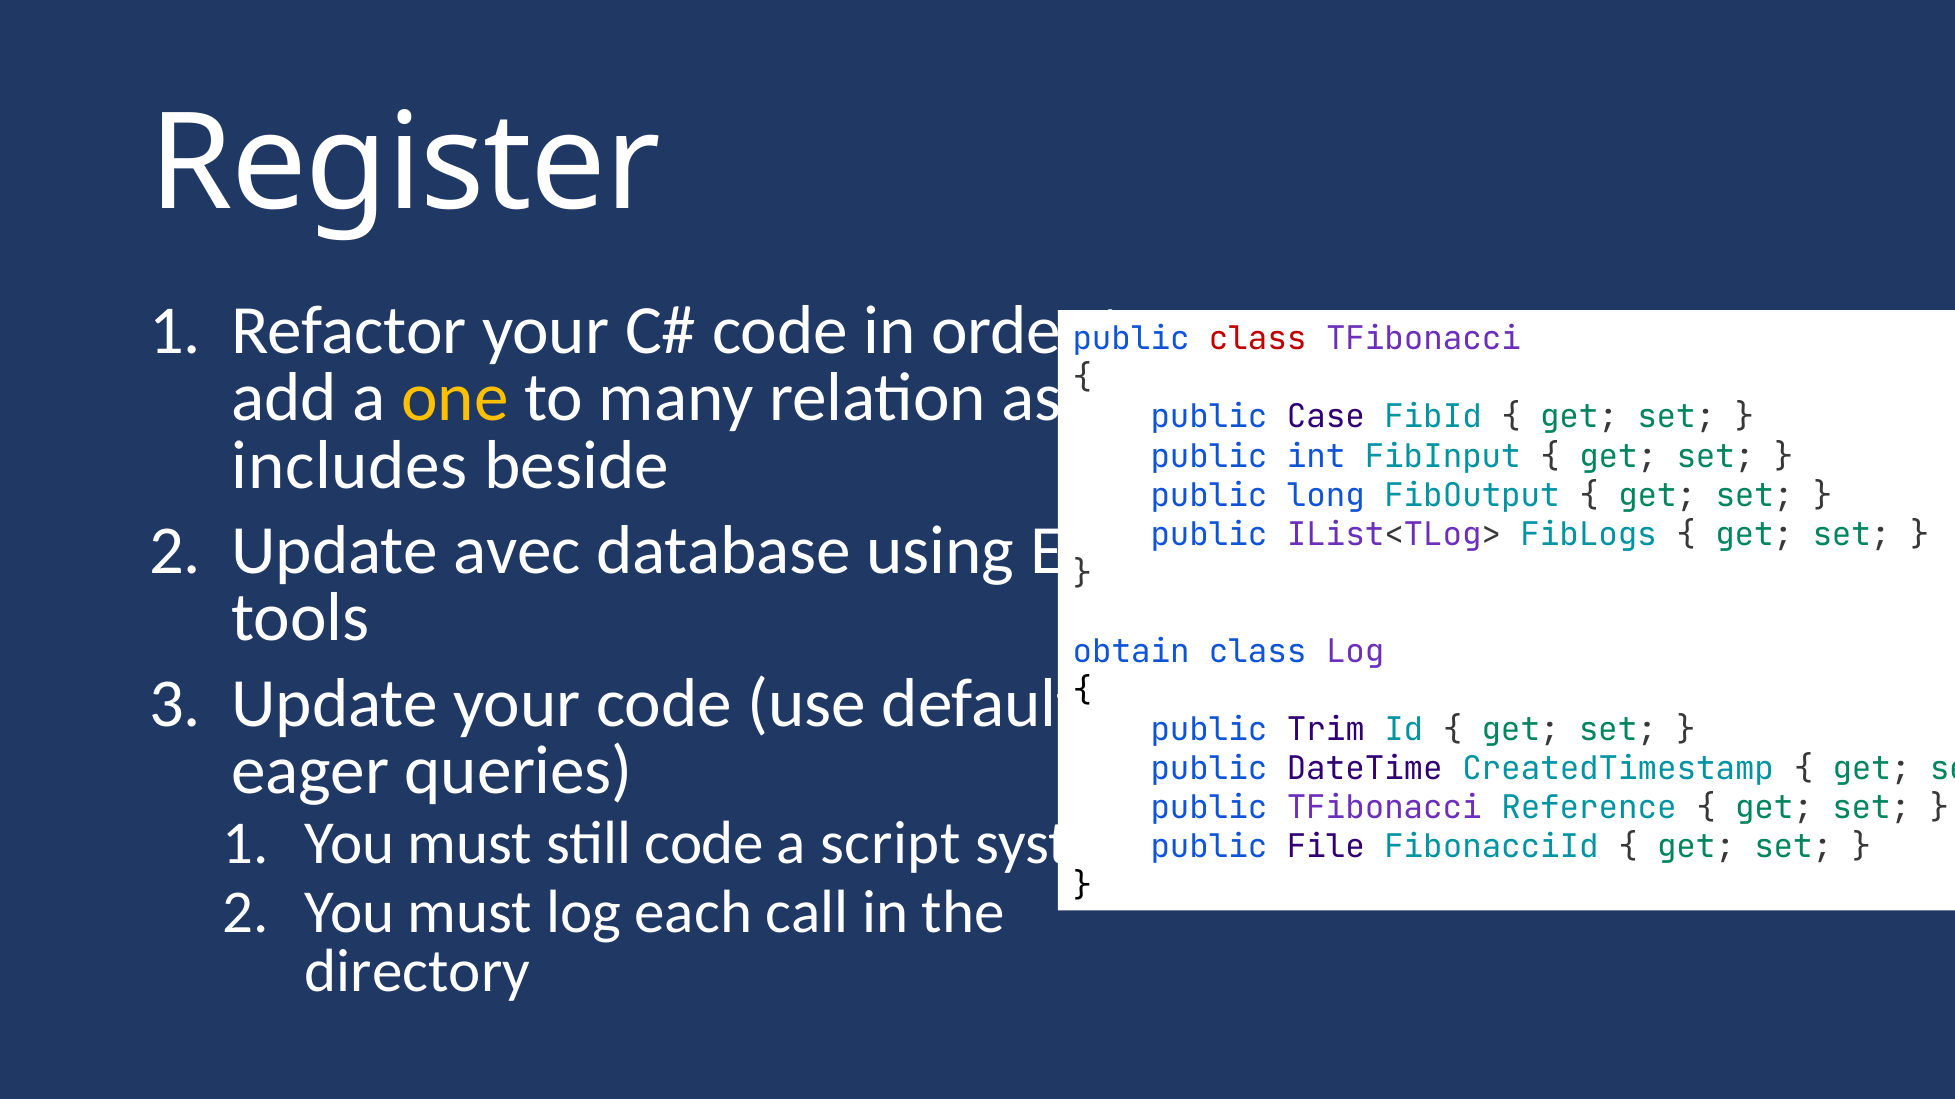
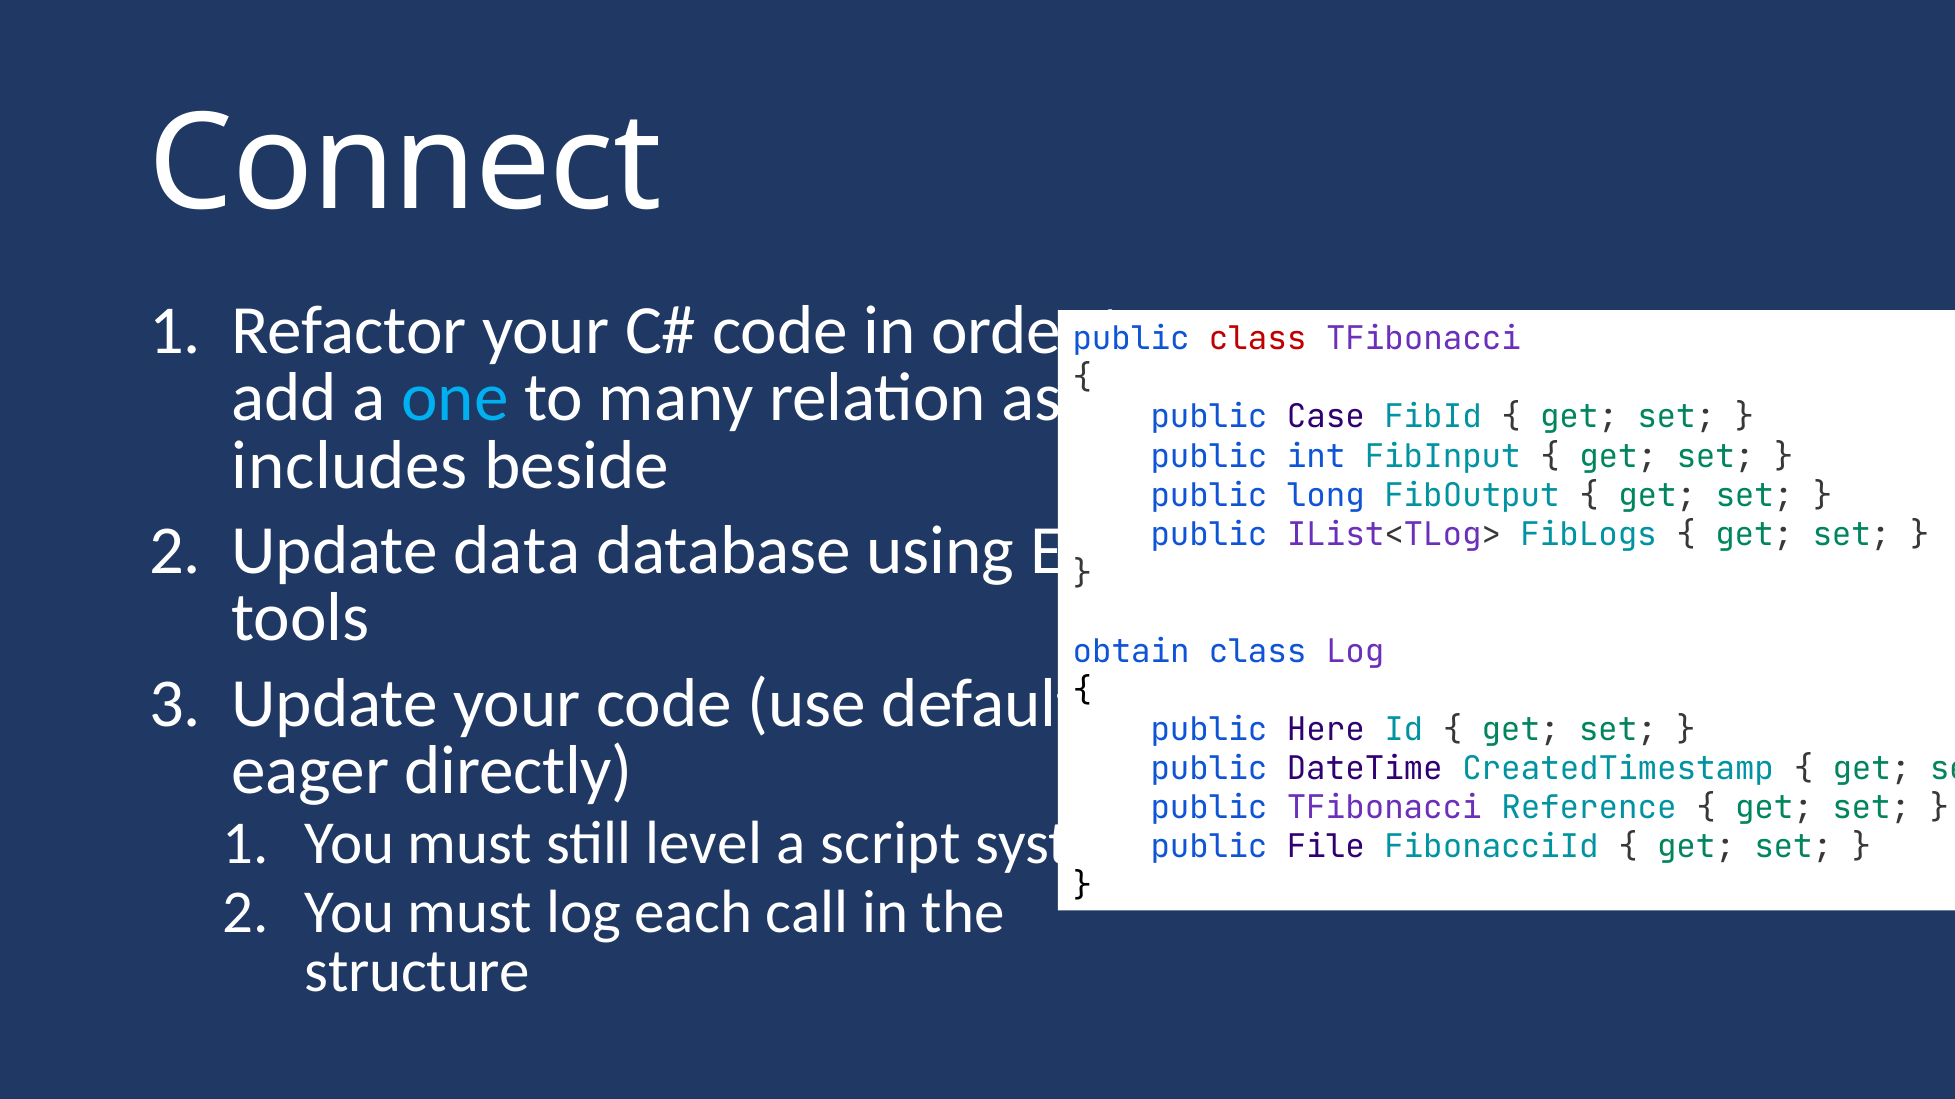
Register: Register -> Connect (405, 164)
one colour: yellow -> light blue (455, 398)
avec: avec -> data (517, 551)
Trim: Trim -> Here (1326, 730)
queries: queries -> directly (519, 771)
still code: code -> level (704, 844)
directory: directory -> structure (418, 972)
